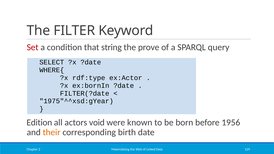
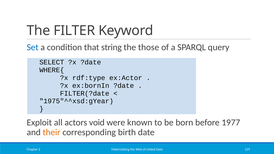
Set colour: red -> blue (33, 47)
prove: prove -> those (149, 47)
Edition: Edition -> Exploit (39, 123)
1956: 1956 -> 1977 (231, 123)
